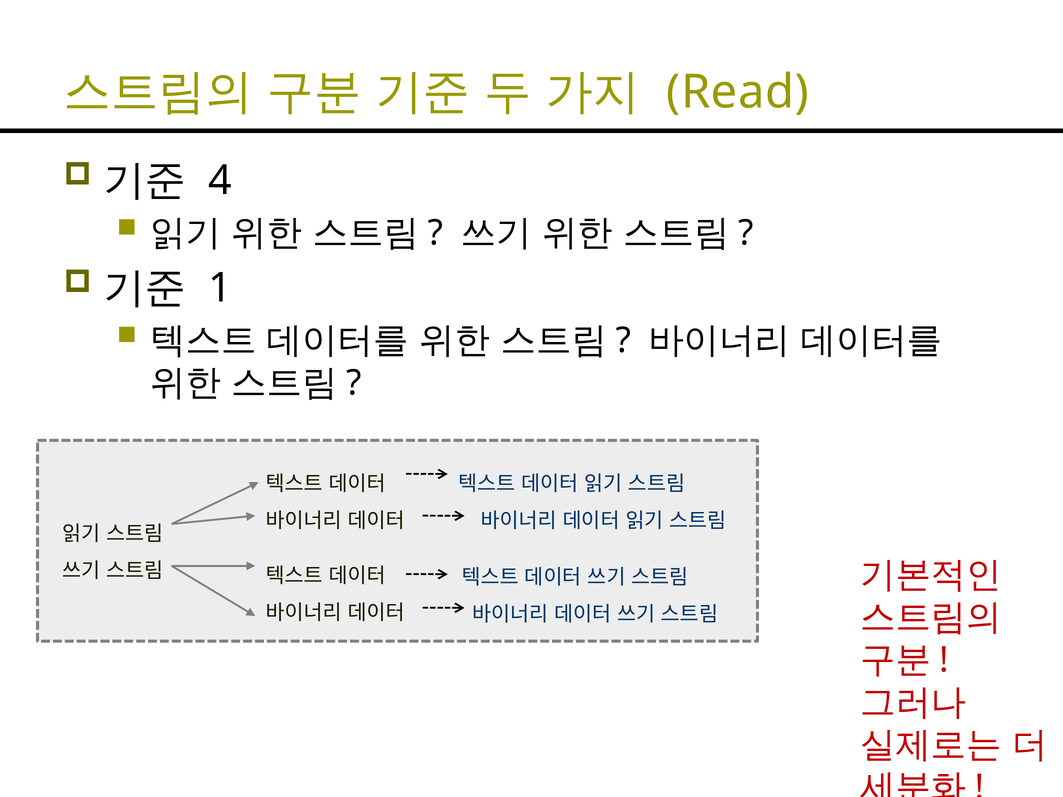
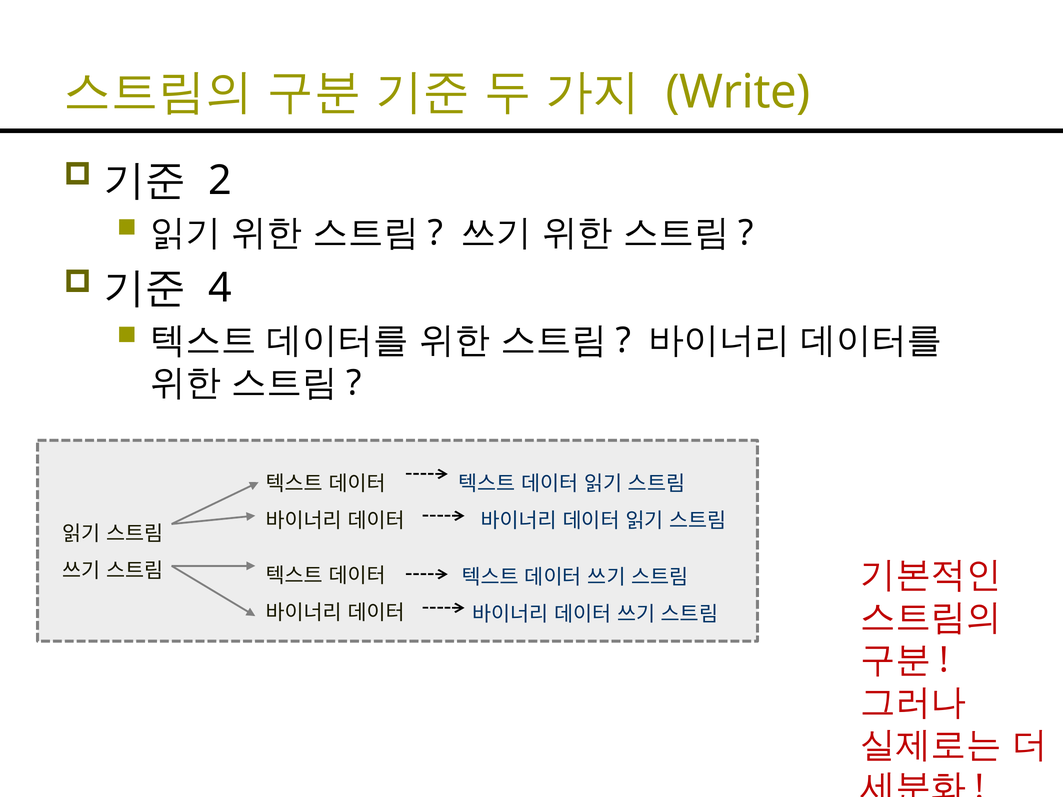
Read: Read -> Write (738, 92)
4: 4 -> 2 (220, 180)
1: 1 -> 4 (220, 288)
